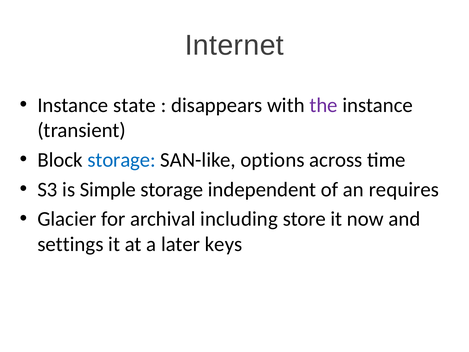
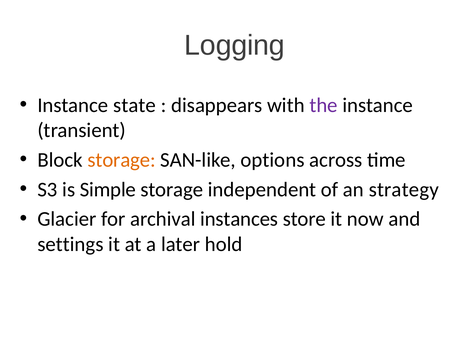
Internet: Internet -> Logging (235, 45)
storage colour: blue -> orange (122, 160)
requires: requires -> strategy (404, 189)
including: including -> instances (239, 219)
keys: keys -> hold (224, 244)
